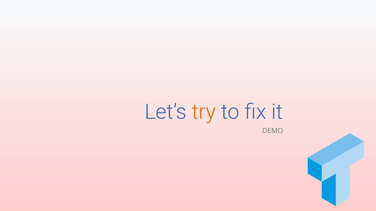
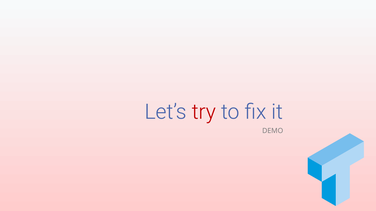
try colour: orange -> red (204, 112)
